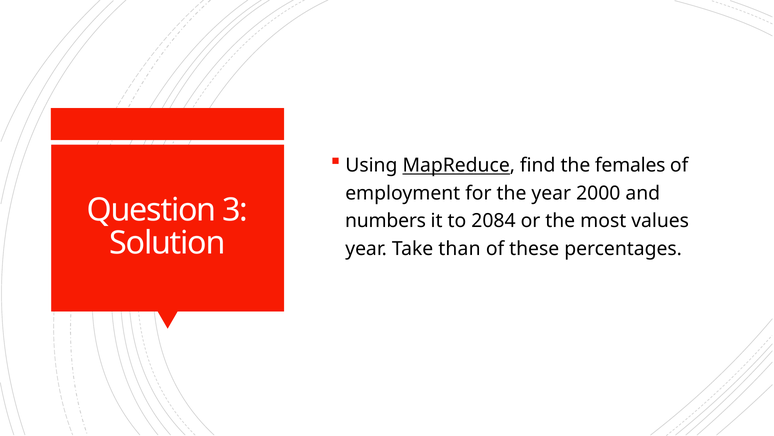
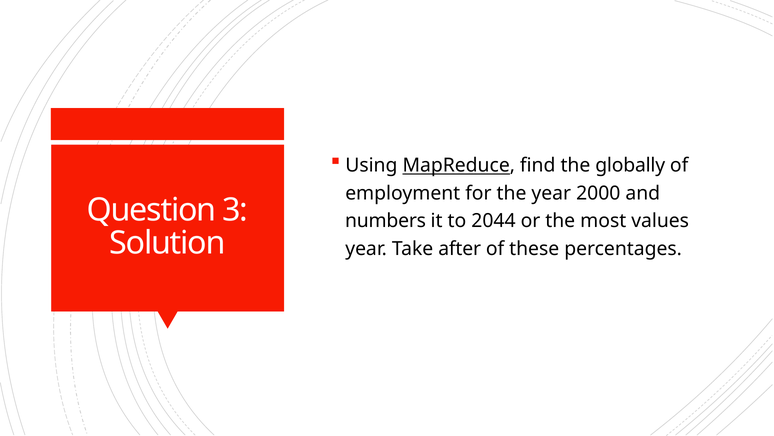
females: females -> globally (630, 165)
2084: 2084 -> 2044 (493, 221)
than: than -> after (460, 249)
